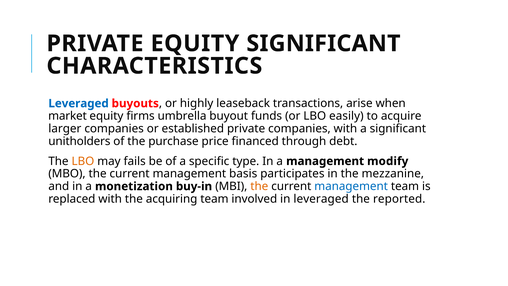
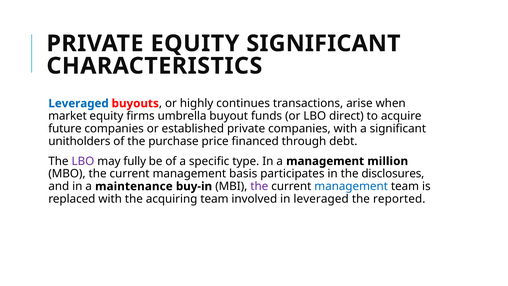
leaseback: leaseback -> continues (243, 103)
easily: easily -> direct (346, 116)
larger: larger -> future (65, 129)
LBO colour: orange -> purple (83, 161)
fails: fails -> fully (135, 161)
modify: modify -> million (388, 161)
mezzanine: mezzanine -> disclosures (393, 174)
monetization: monetization -> maintenance (134, 186)
the colour: orange -> purple (259, 186)
